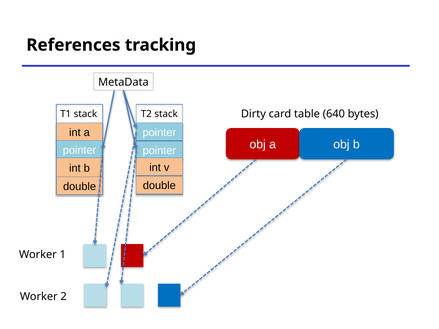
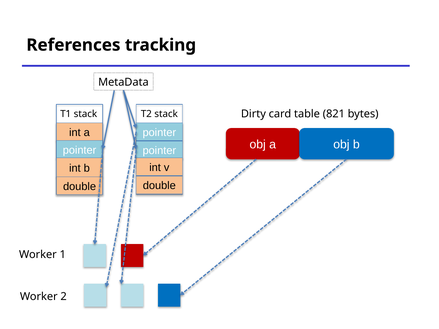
640: 640 -> 821 (334, 114)
